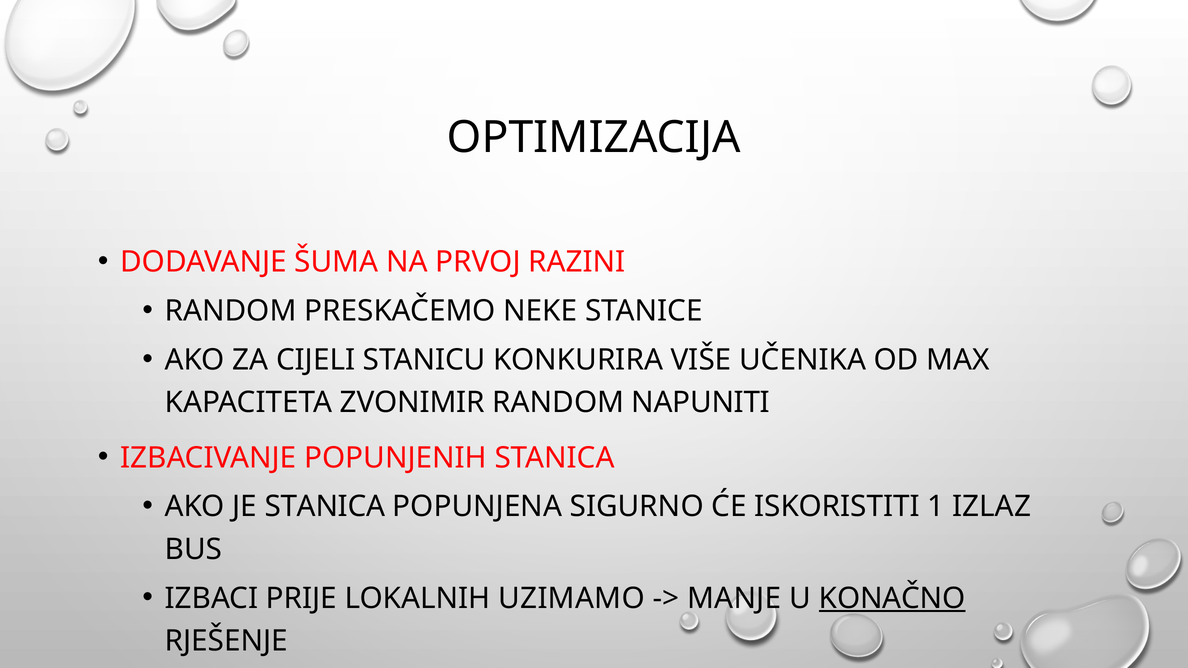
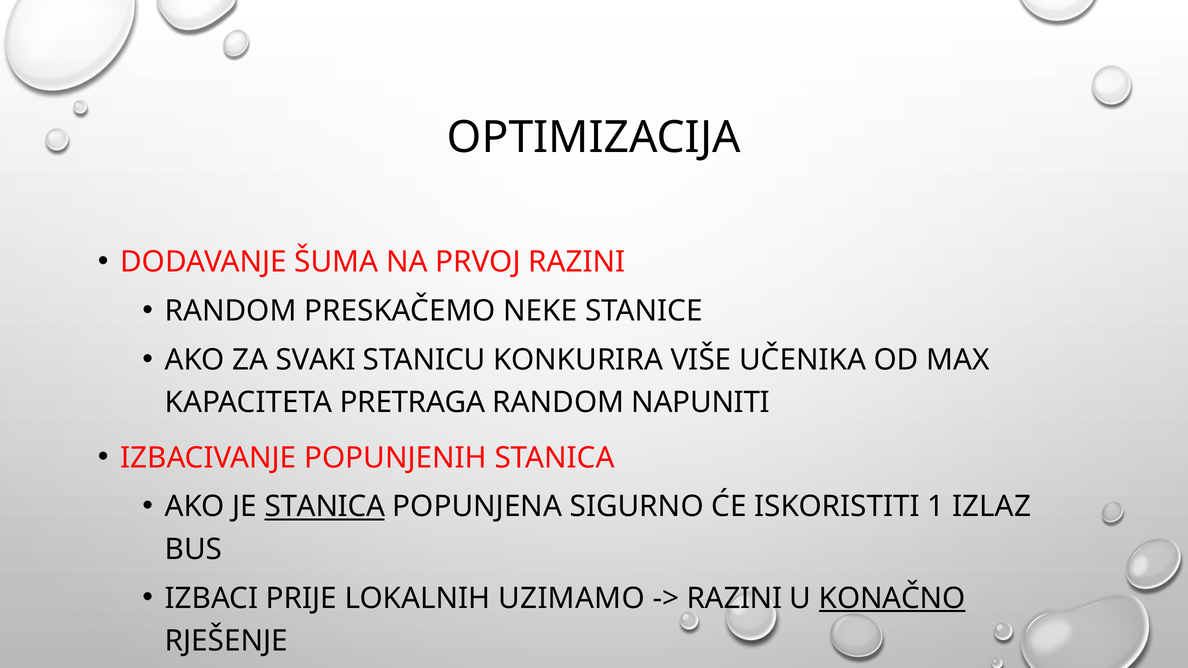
CIJELI: CIJELI -> SVAKI (316, 360)
ZVONIMIR: ZVONIMIR -> PRETRAGA (412, 403)
STANICA underline: none -> present (325, 507)
MANJE: MANJE -> RAZINI (734, 599)
